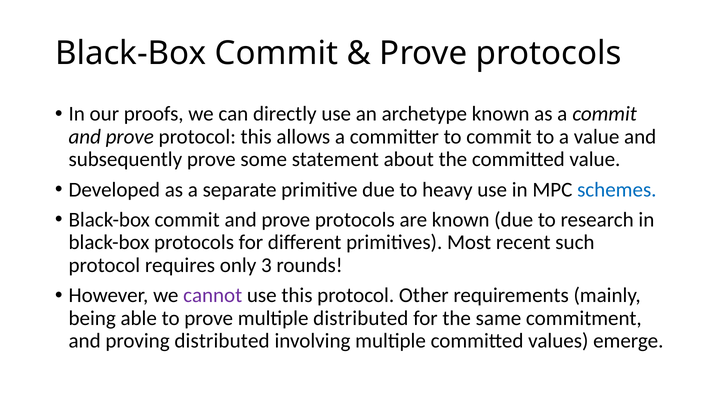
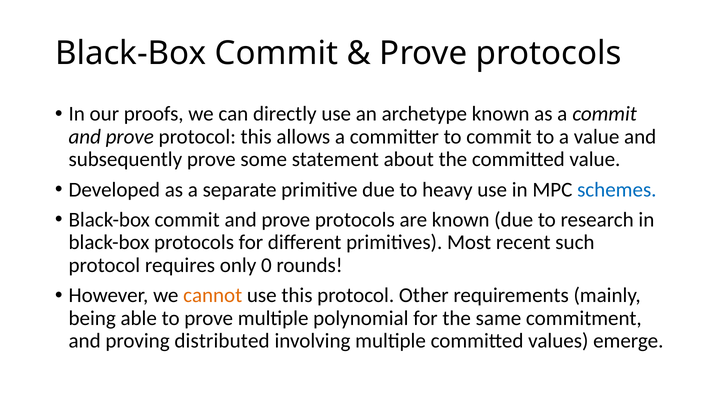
3: 3 -> 0 (266, 265)
cannot colour: purple -> orange (213, 296)
multiple distributed: distributed -> polynomial (361, 318)
